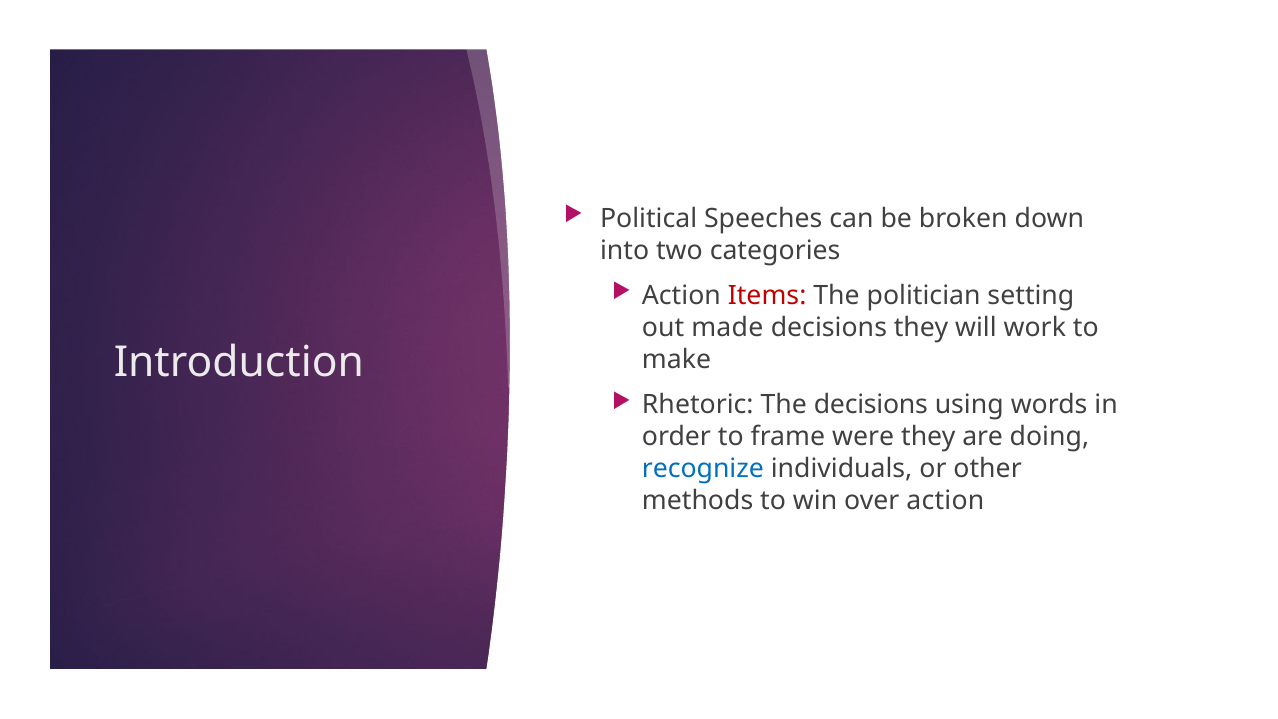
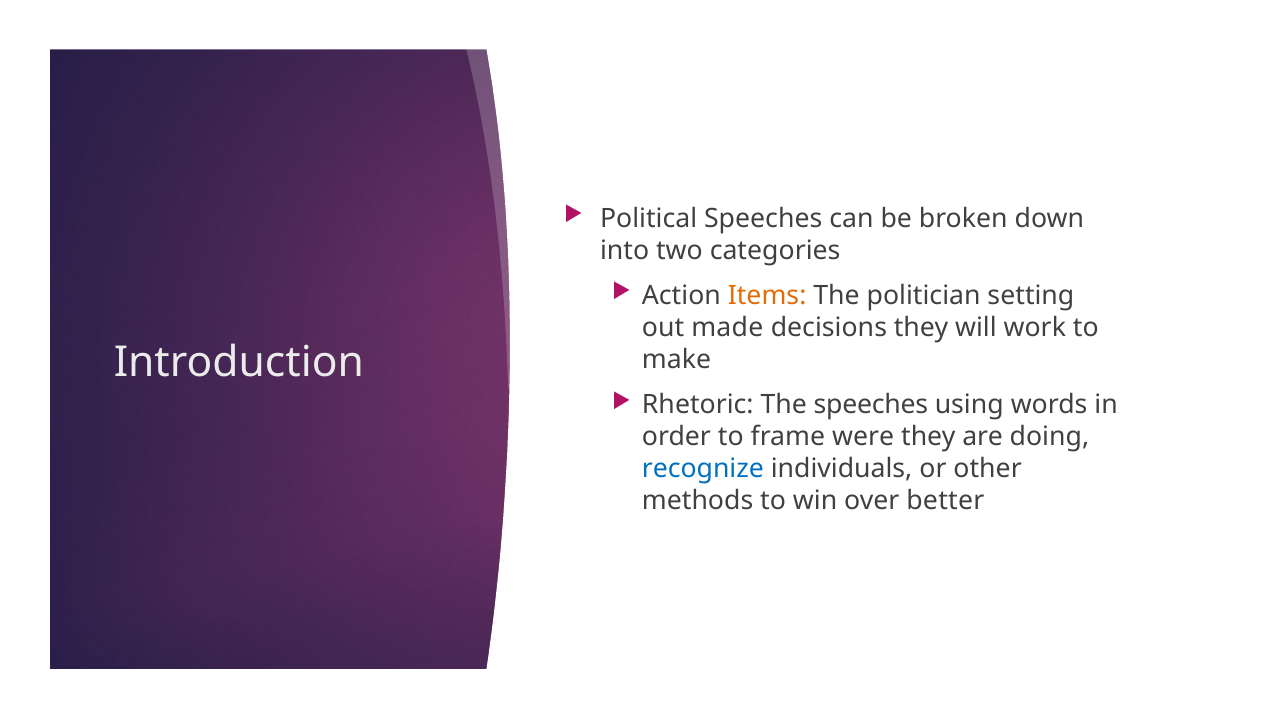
Items colour: red -> orange (767, 296)
The decisions: decisions -> speeches (871, 405)
over action: action -> better (945, 501)
